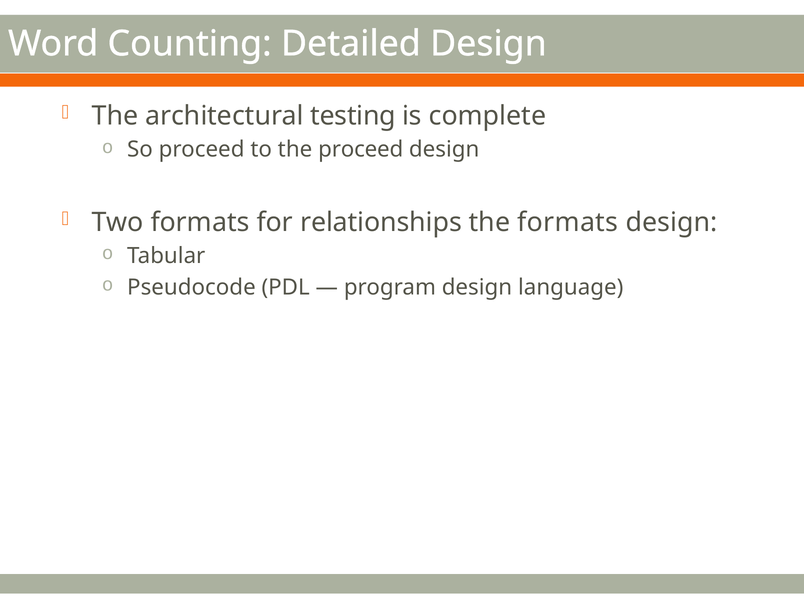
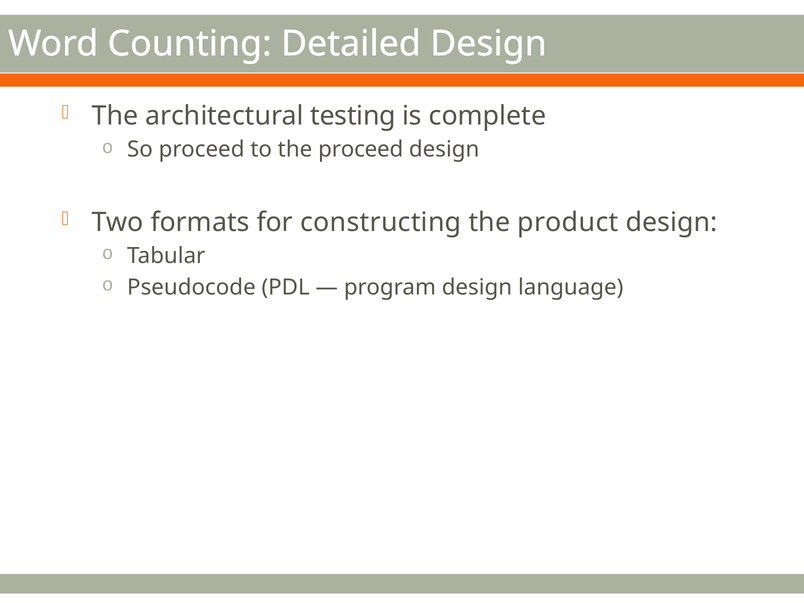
relationships: relationships -> constructing (381, 222)
the formats: formats -> product (568, 222)
